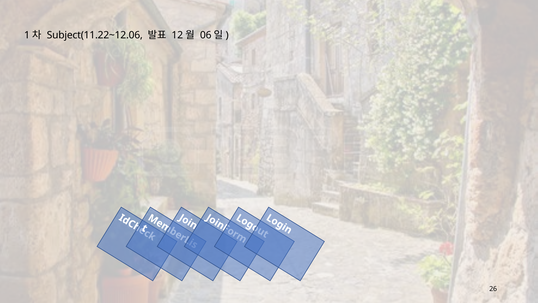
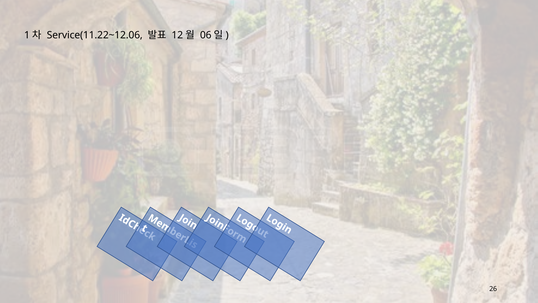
Subject(11.22~12.06: Subject(11.22~12.06 -> Service(11.22~12.06 (95, 35)
